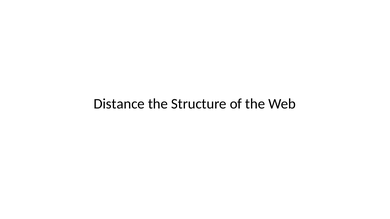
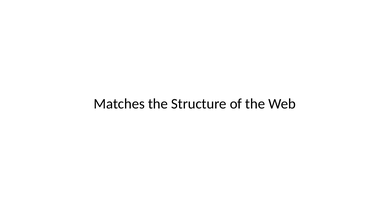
Distance: Distance -> Matches (119, 104)
